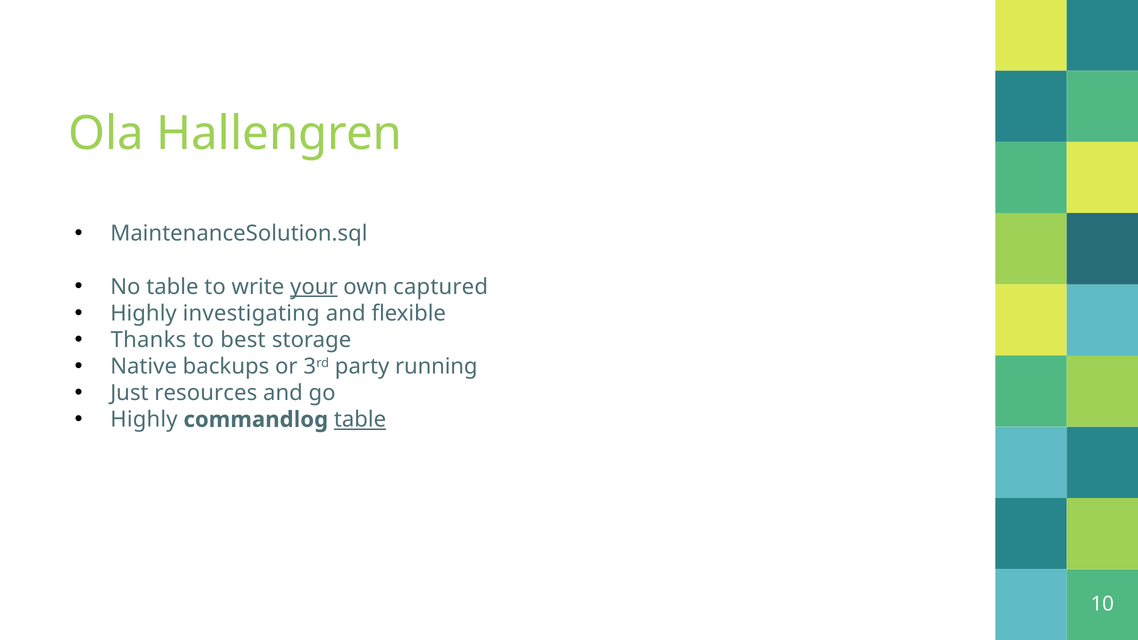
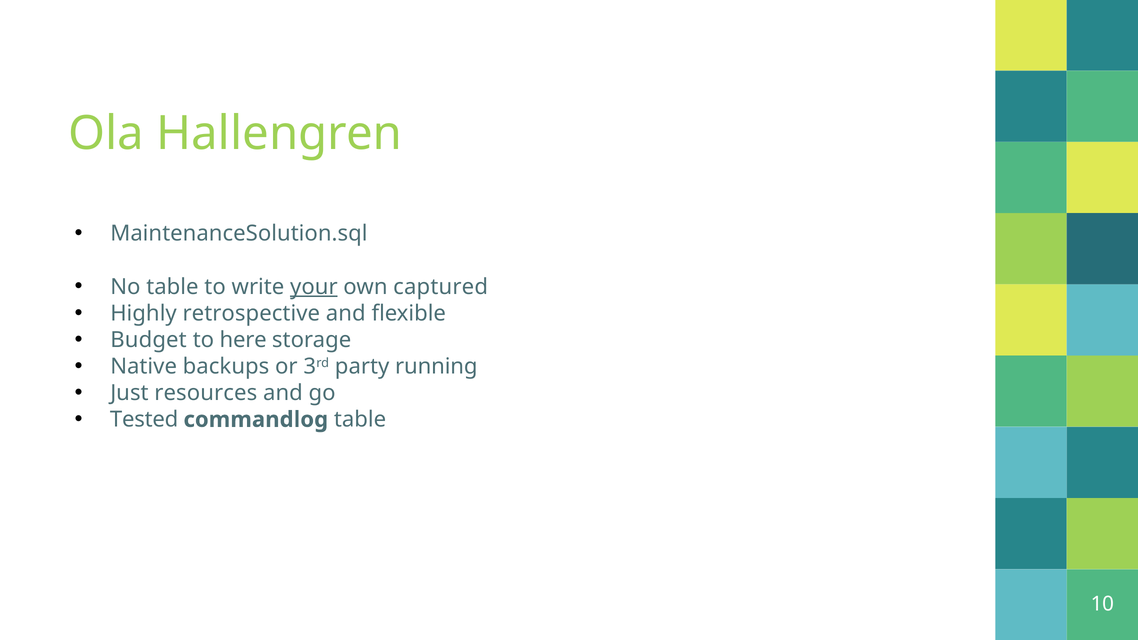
investigating: investigating -> retrospective (251, 313)
Thanks: Thanks -> Budget (149, 340)
best: best -> here (243, 340)
Highly: Highly -> Tested (144, 420)
table underline: present -> none (360, 420)
